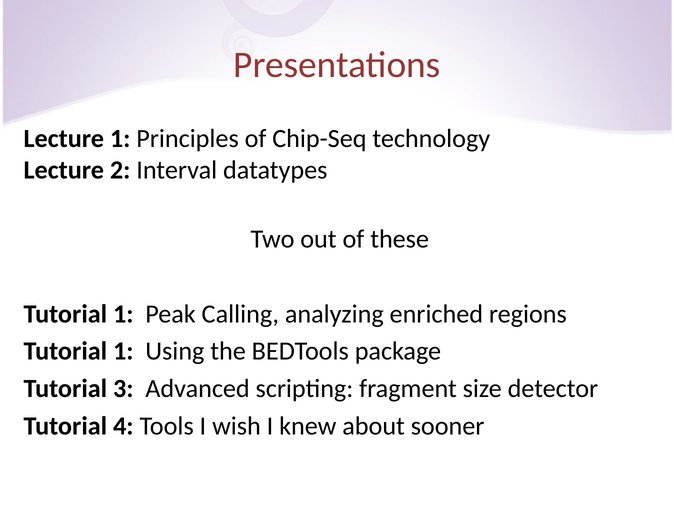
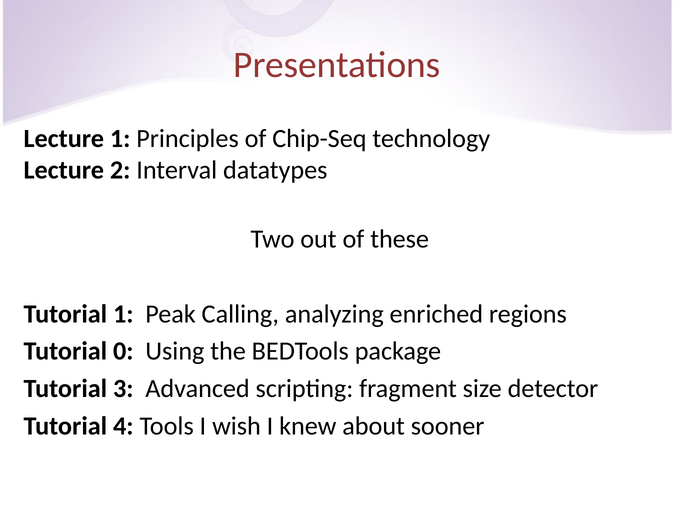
1: 1 -> 0 (123, 352)
